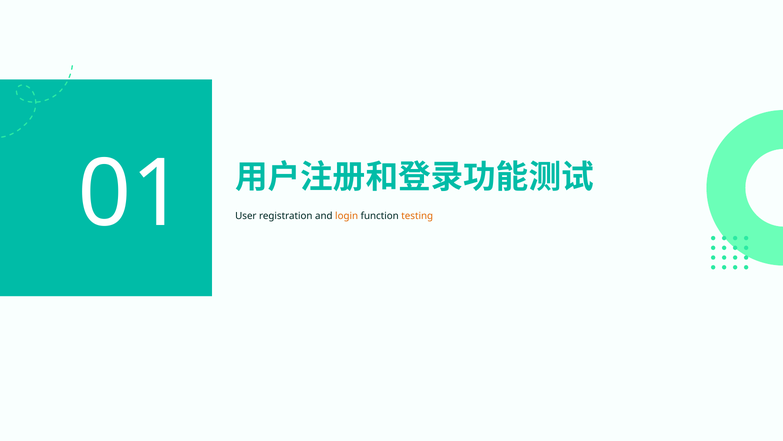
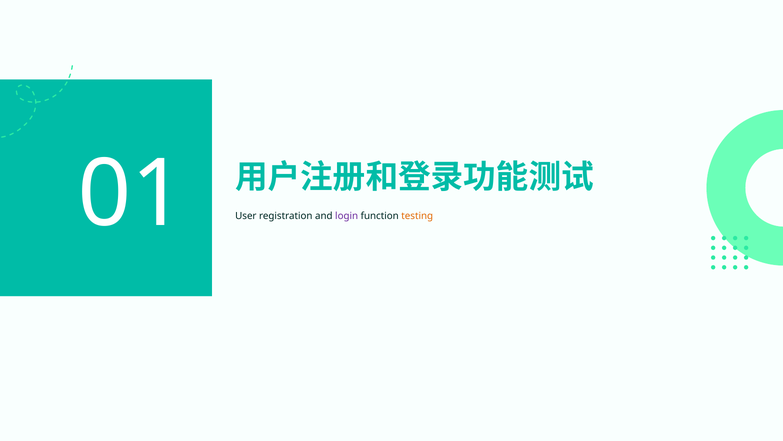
login colour: orange -> purple (347, 216)
